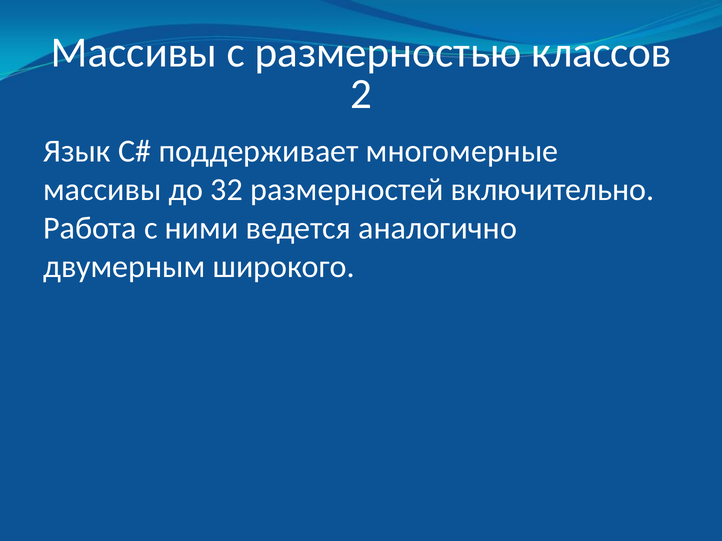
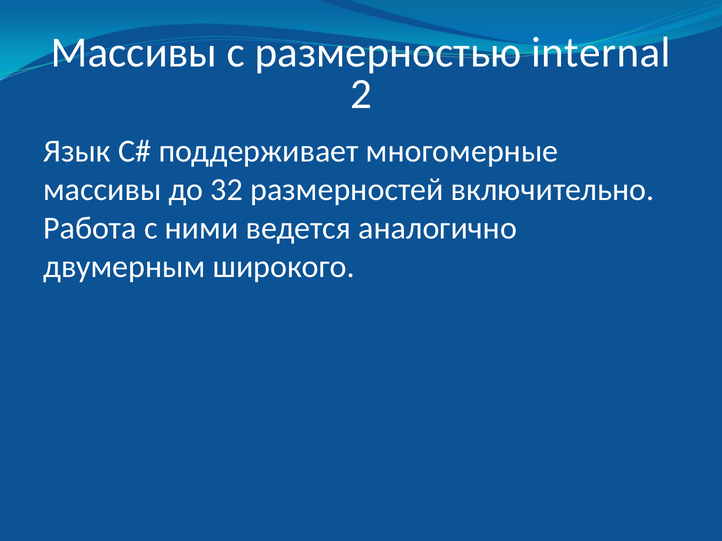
классов: классов -> internal (601, 53)
